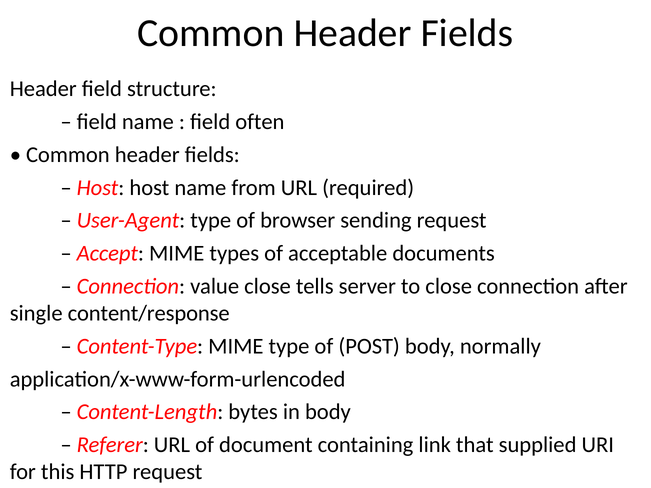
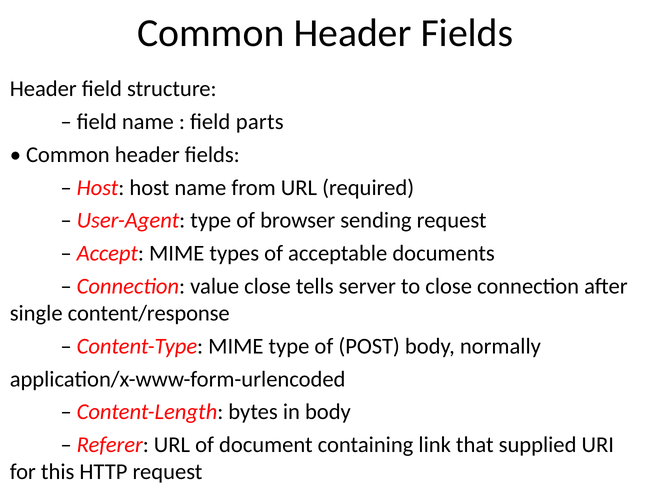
often: often -> parts (260, 122)
